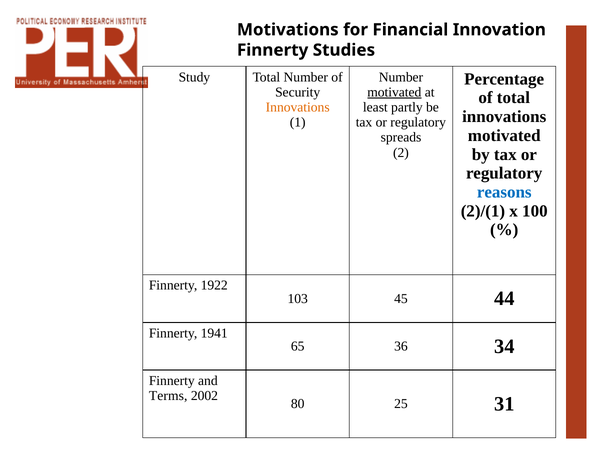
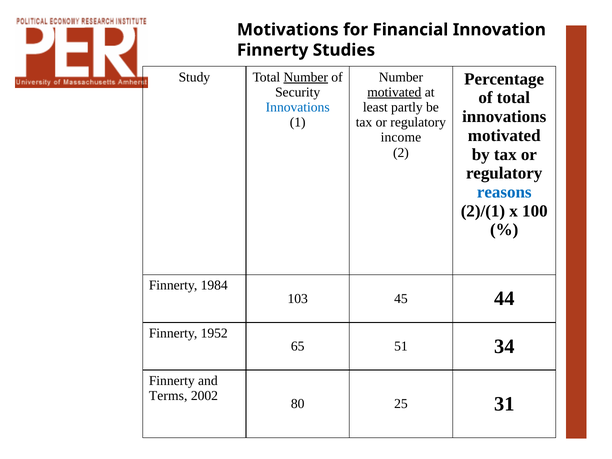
Number underline: none -> present (306, 77)
Innovations colour: orange -> blue (298, 107)
spreads: spreads -> income (401, 137)
1922: 1922 -> 1984 (214, 285)
1941: 1941 -> 1952 (214, 333)
36: 36 -> 51 (401, 346)
